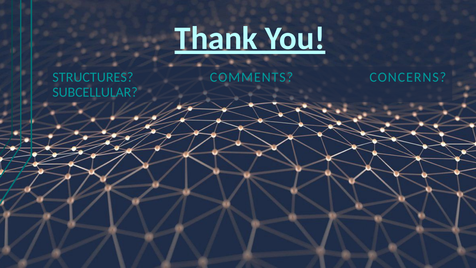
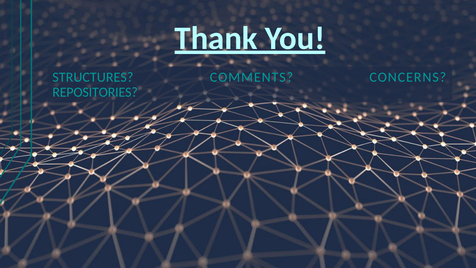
SUBCELLULAR: SUBCELLULAR -> REPOSITORIES (95, 92)
